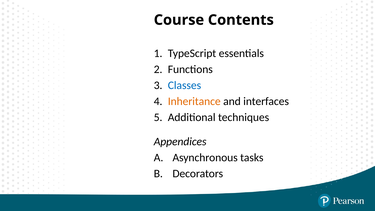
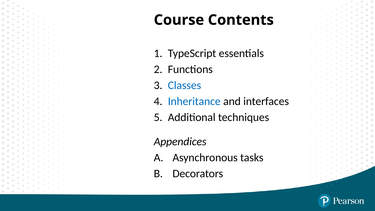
Inheritance colour: orange -> blue (194, 101)
